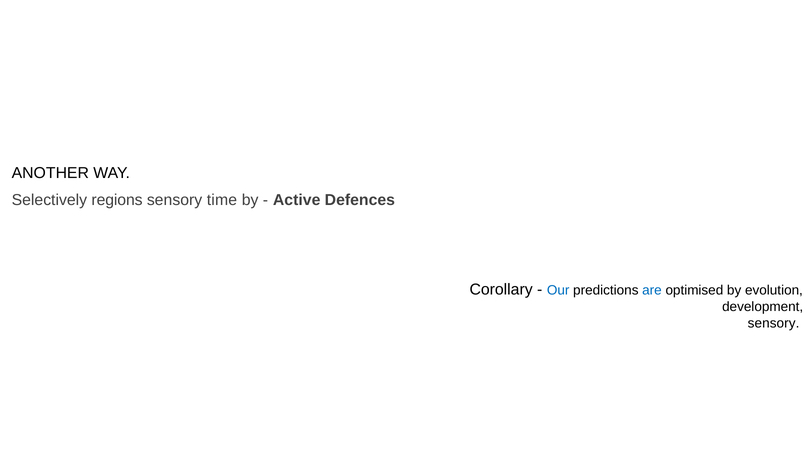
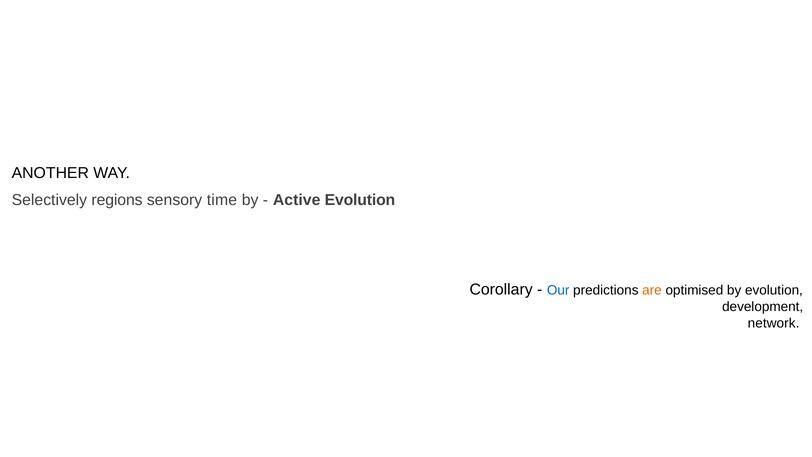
Active Defences: Defences -> Evolution (360, 200)
are colour: blue -> orange (652, 290)
sensory: sensory -> network (774, 323)
